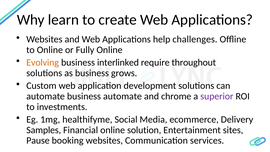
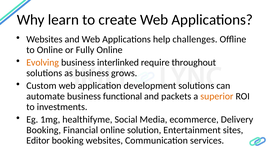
business automate: automate -> functional (123, 96)
chrome: chrome -> packets (176, 96)
superior colour: purple -> orange (217, 96)
Samples: Samples -> Booking (44, 130)
Pause: Pause -> Editor (38, 140)
